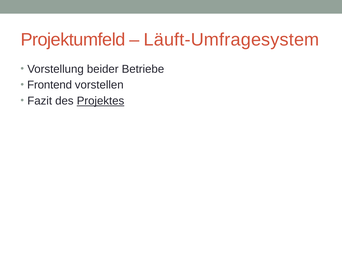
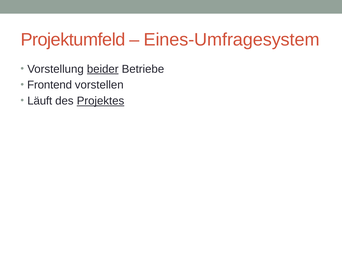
Läuft-Umfragesystem: Läuft-Umfragesystem -> Eines-Umfragesystem (232, 40)
beider underline: none -> present (103, 69)
Fazit: Fazit -> Läuft (40, 101)
